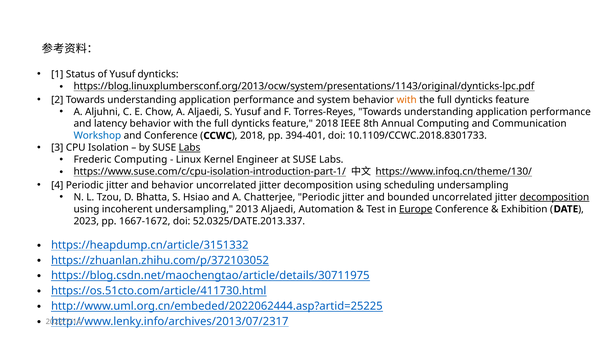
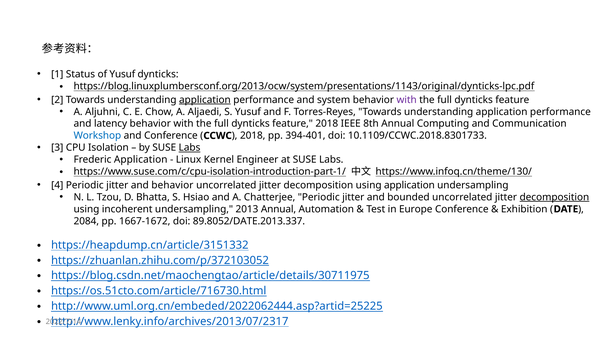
application underline: none -> present (205, 100)
with colour: orange -> purple (407, 100)
Frederic Computing: Computing -> Application (141, 160)
using scheduling: scheduling -> application (409, 185)
2013 Aljaedi: Aljaedi -> Annual (279, 209)
Europe underline: present -> none (416, 209)
2023: 2023 -> 2084 (86, 221)
52.0325/DATE.2013.337: 52.0325/DATE.2013.337 -> 89.8052/DATE.2013.337 (249, 221)
https://os.51cto.com/article/411730.html: https://os.51cto.com/article/411730.html -> https://os.51cto.com/article/716730.html (159, 291)
